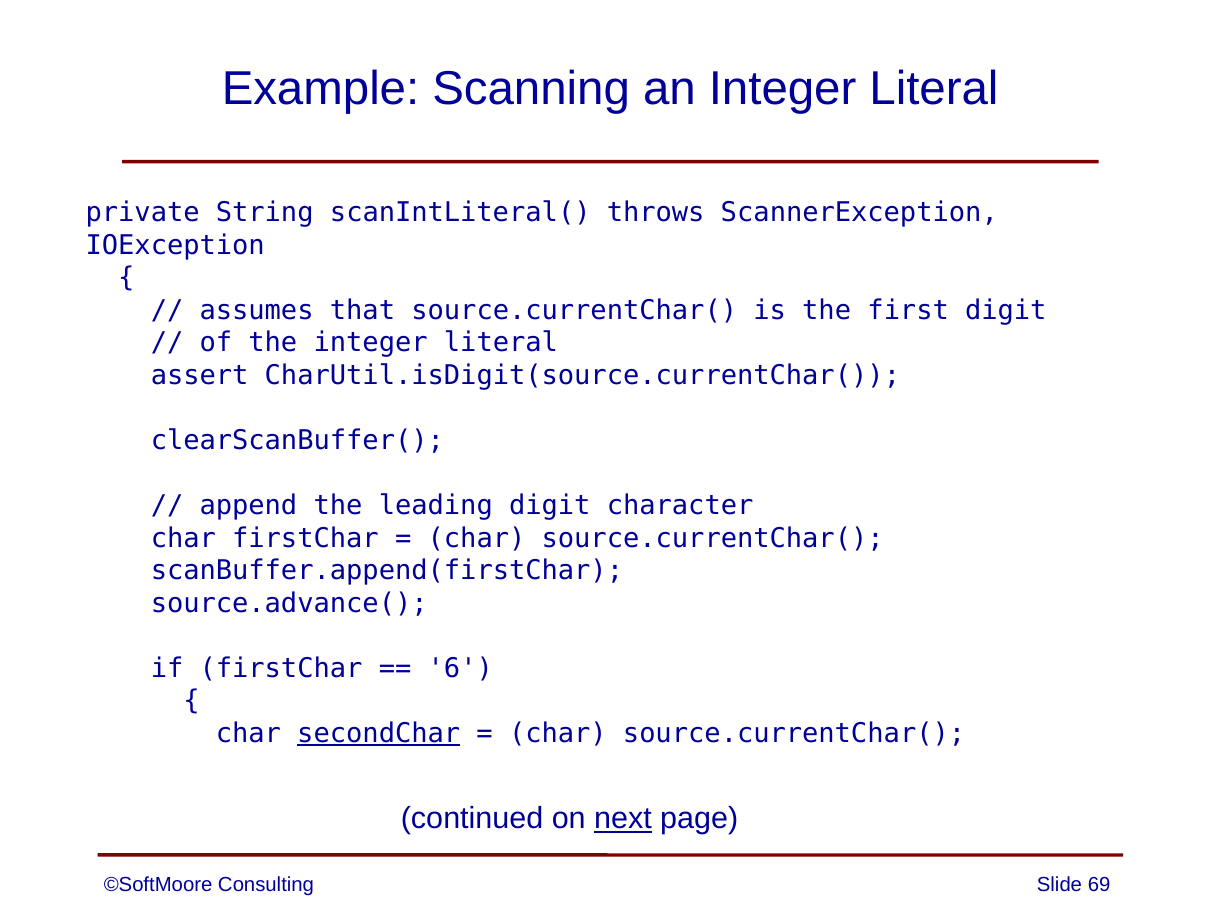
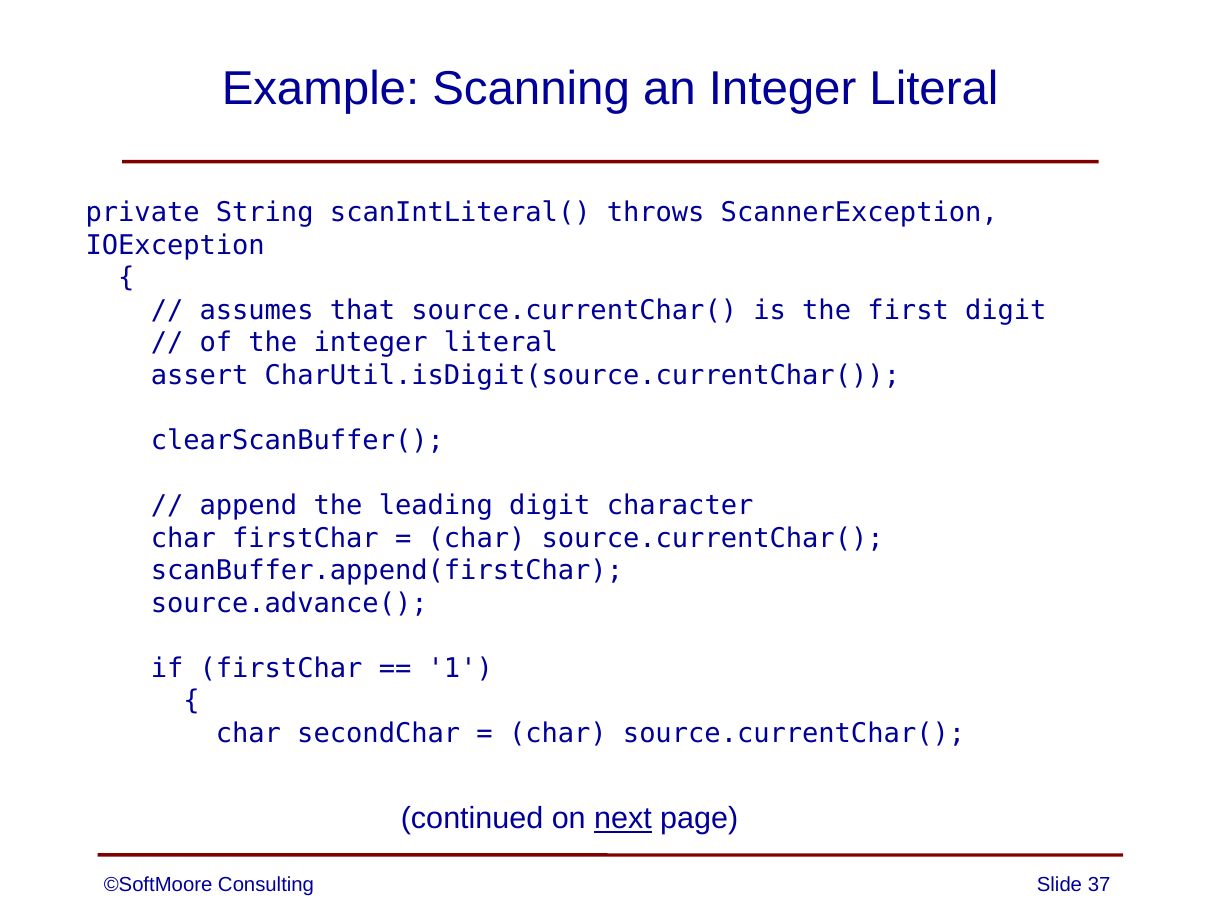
6: 6 -> 1 (460, 668)
secondChar underline: present -> none (379, 733)
69: 69 -> 37 (1099, 885)
